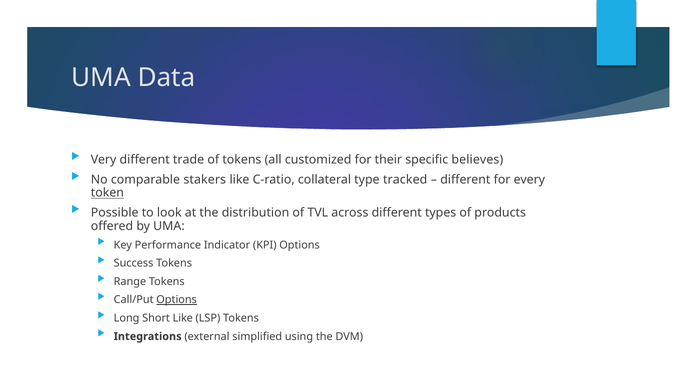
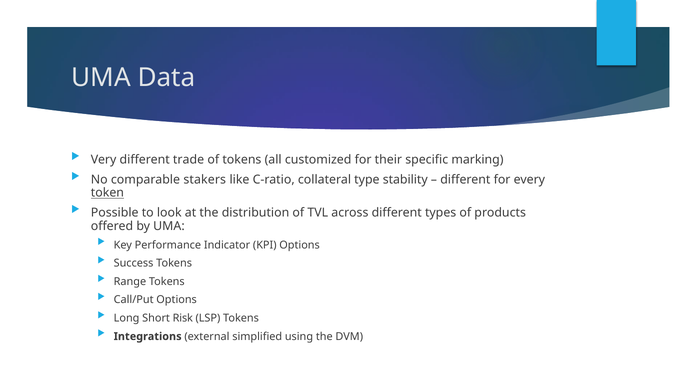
believes: believes -> marking (477, 160)
tracked: tracked -> stability (405, 180)
Options underline: present -> none (177, 300)
Short Like: Like -> Risk (183, 318)
